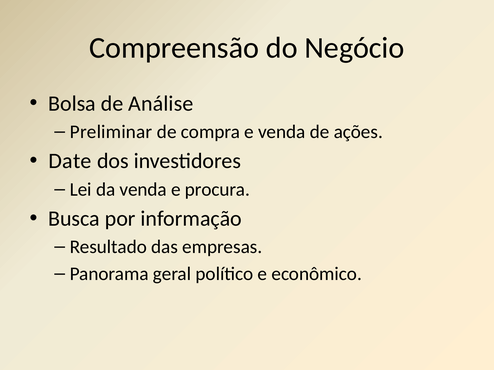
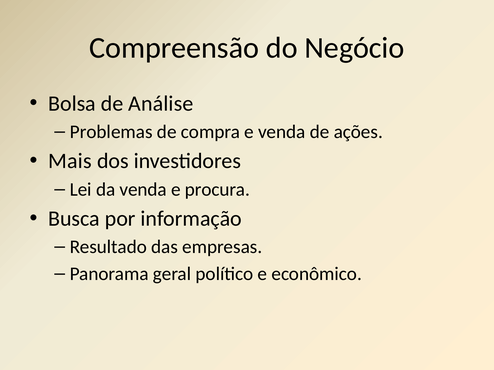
Preliminar: Preliminar -> Problemas (111, 132)
Date: Date -> Mais (70, 161)
